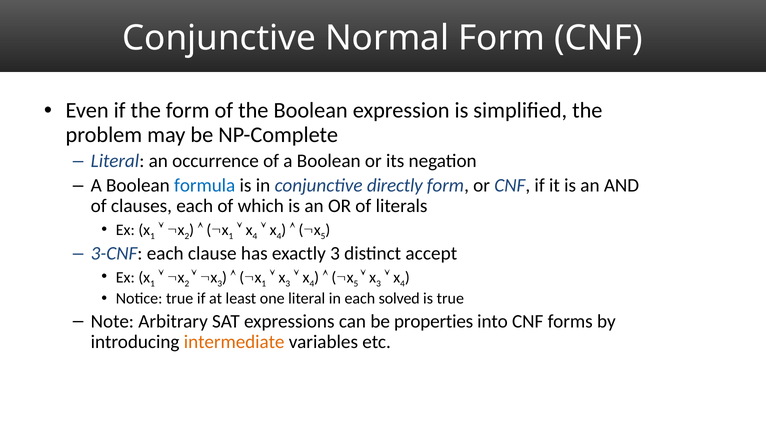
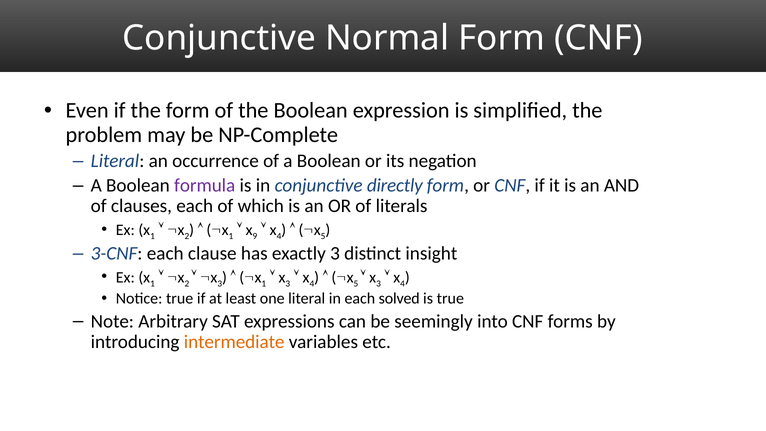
formula colour: blue -> purple (205, 185)
4: 4 -> 9 (255, 236)
accept: accept -> insight (431, 253)
properties: properties -> seemingly (434, 321)
